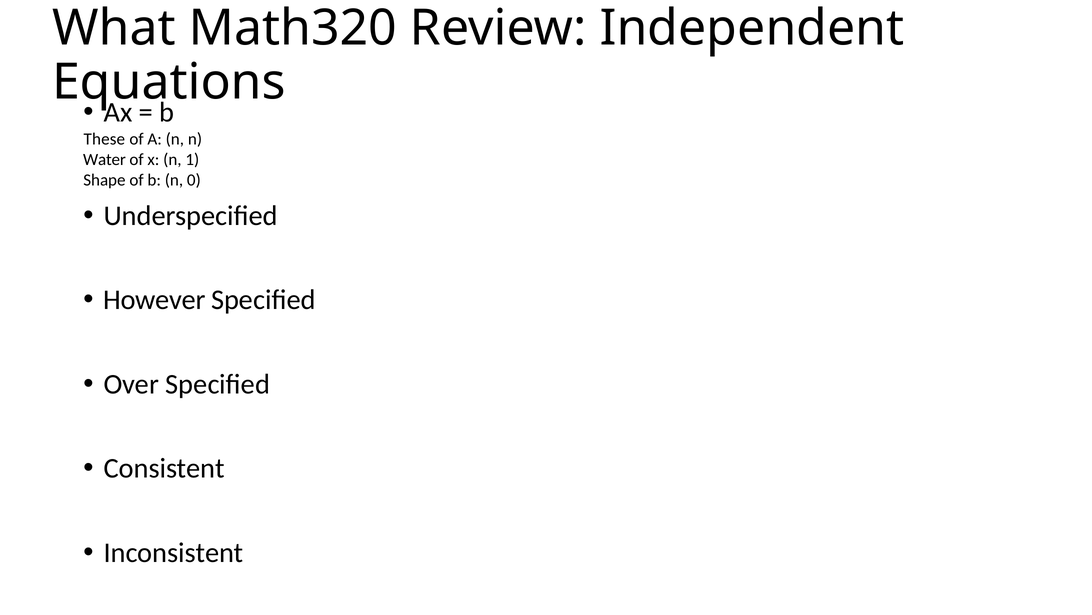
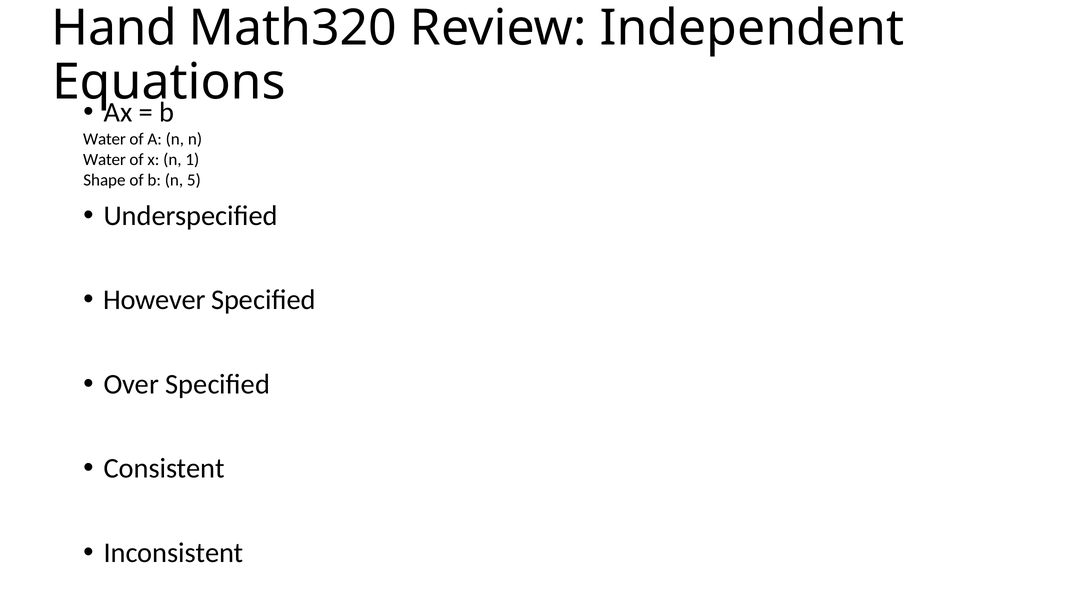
What: What -> Hand (114, 28)
These: These -> Water (104, 139)
0: 0 -> 5 (194, 180)
